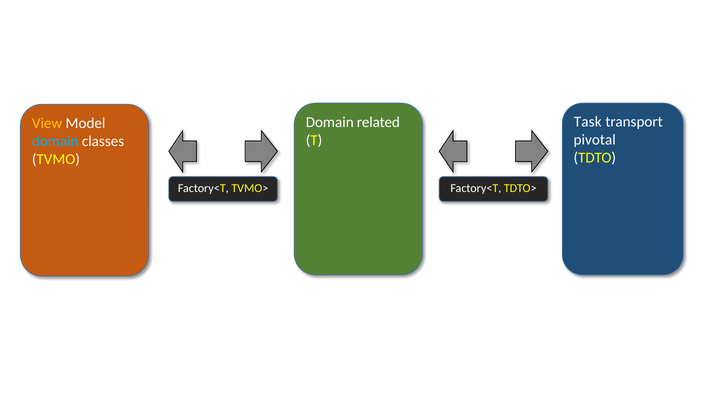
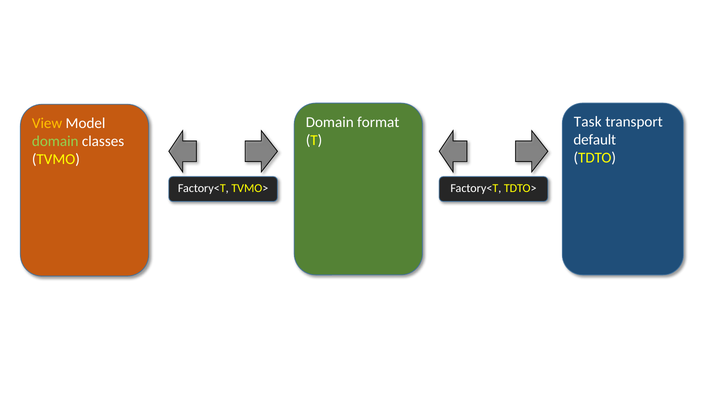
related: related -> format (378, 122)
pivotal: pivotal -> default (595, 140)
domain colour: light blue -> light green (55, 141)
